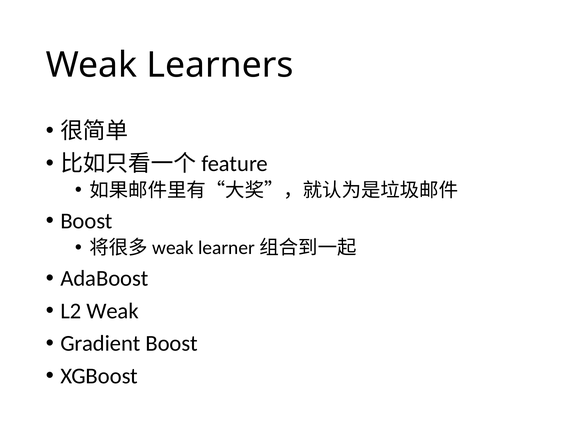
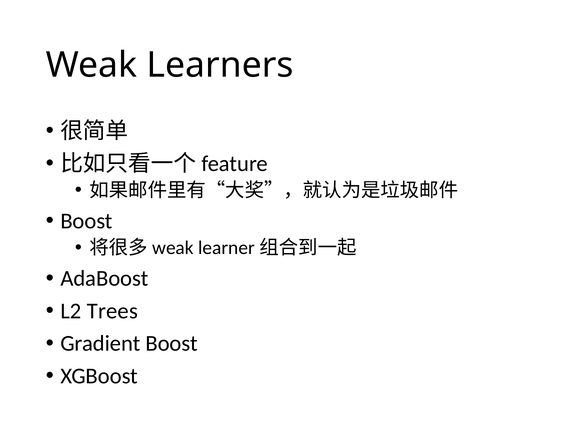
L2 Weak: Weak -> Trees (112, 311)
